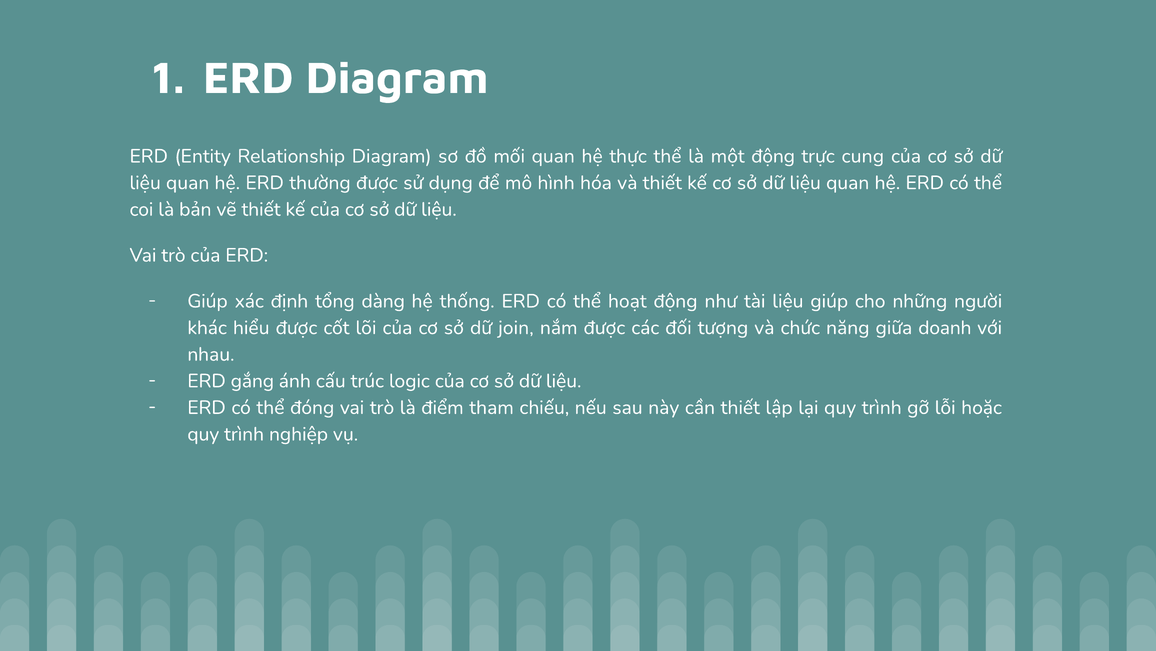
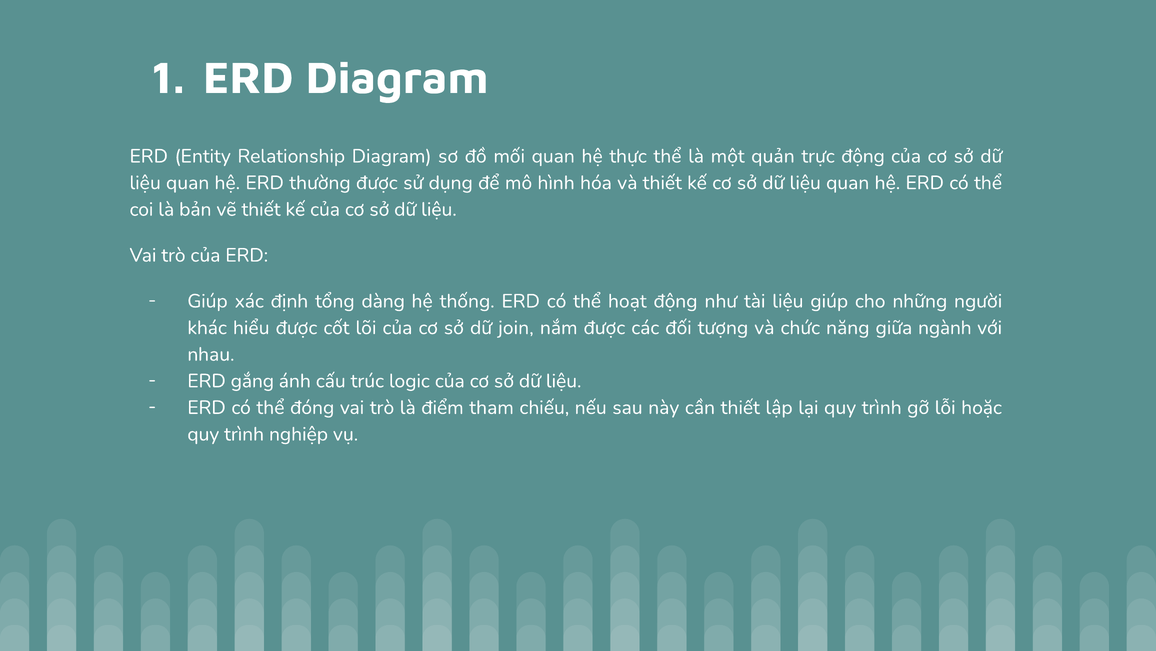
một động: động -> quản (773, 156)
trực cung: cung -> động (863, 156)
doanh: doanh -> ngành (945, 327)
